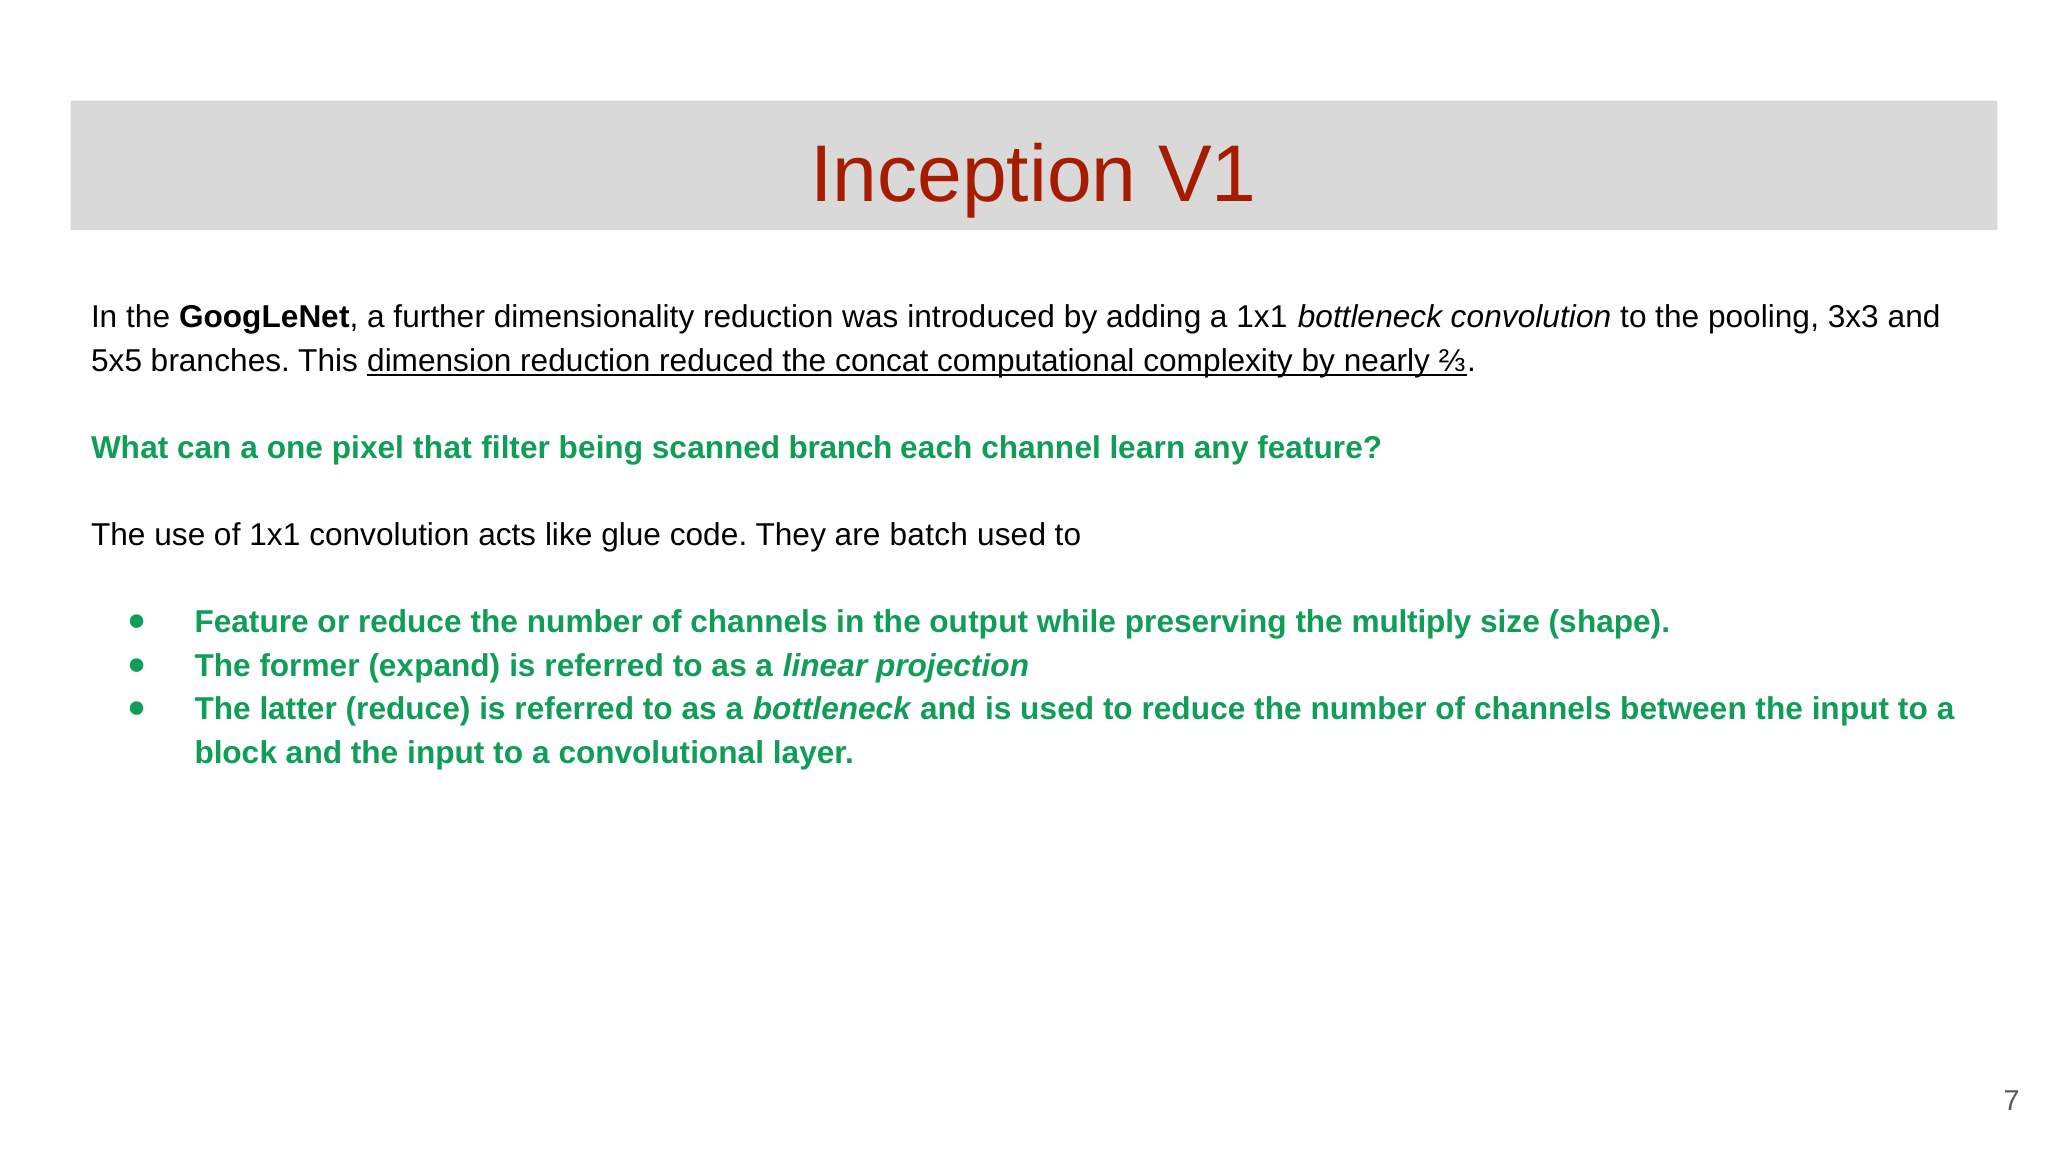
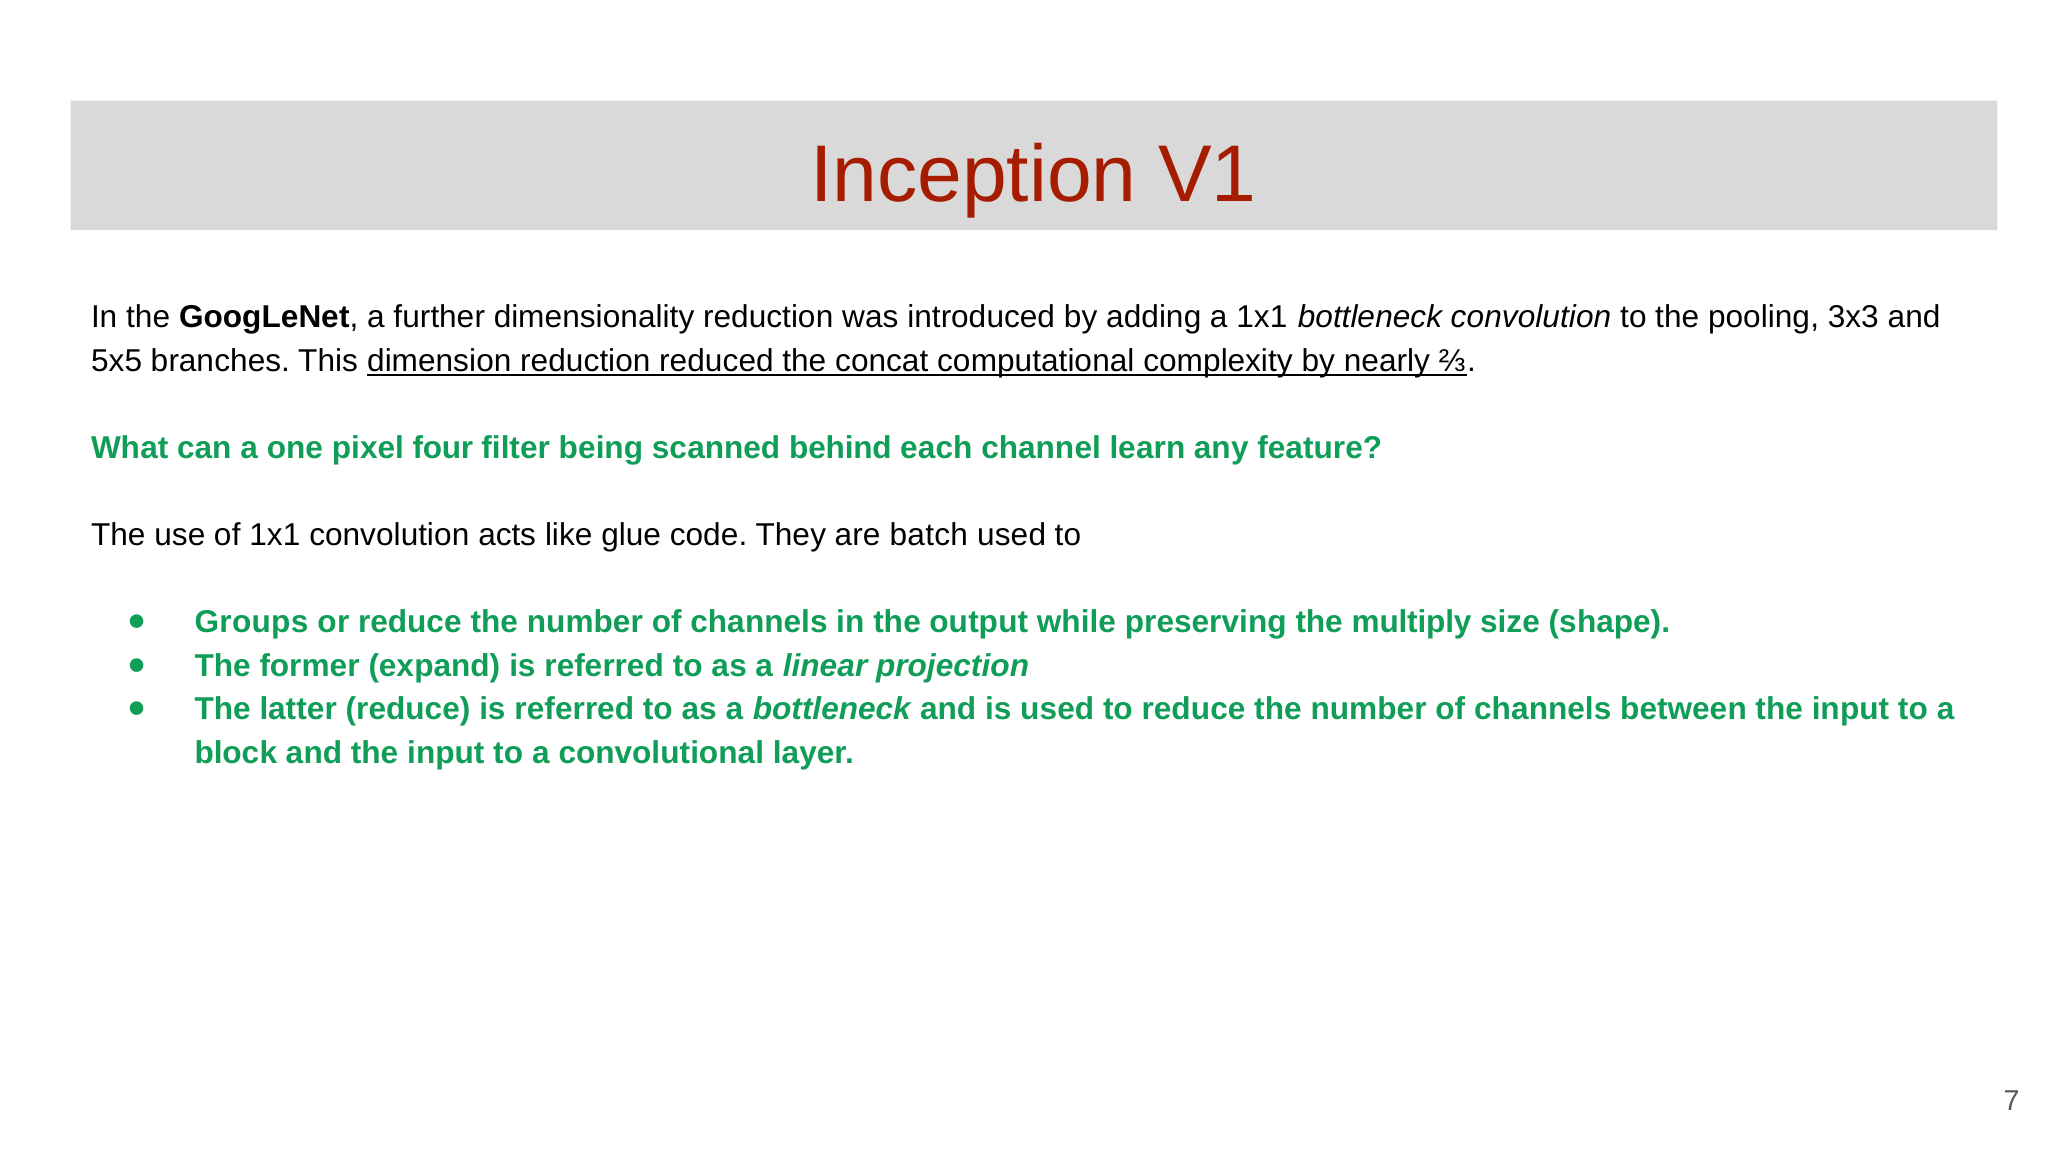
that: that -> four (443, 448)
branch: branch -> behind (840, 448)
Feature: Feature -> Groups (251, 622)
